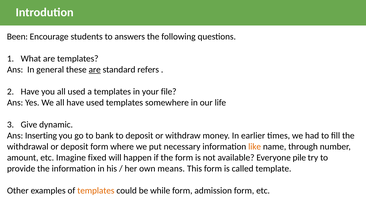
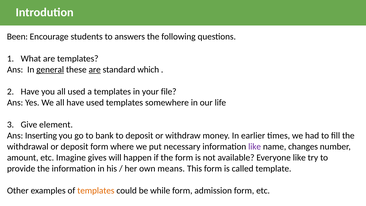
general underline: none -> present (50, 70)
refers: refers -> which (148, 70)
dynamic: dynamic -> element (56, 124)
like colour: orange -> purple (255, 146)
through: through -> changes (303, 146)
fixed: fixed -> gives (97, 157)
Everyone pile: pile -> like (299, 157)
